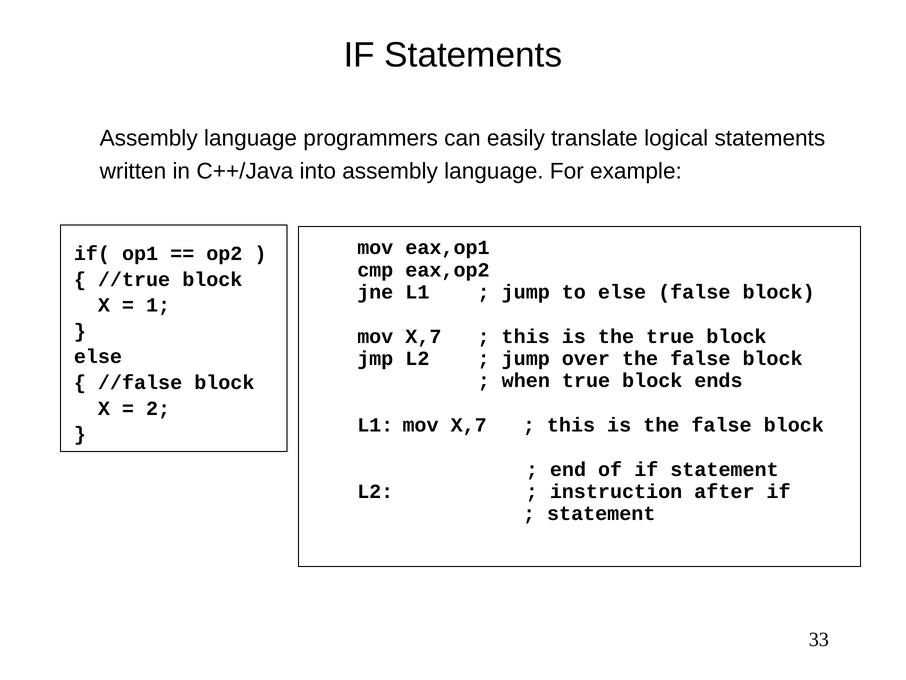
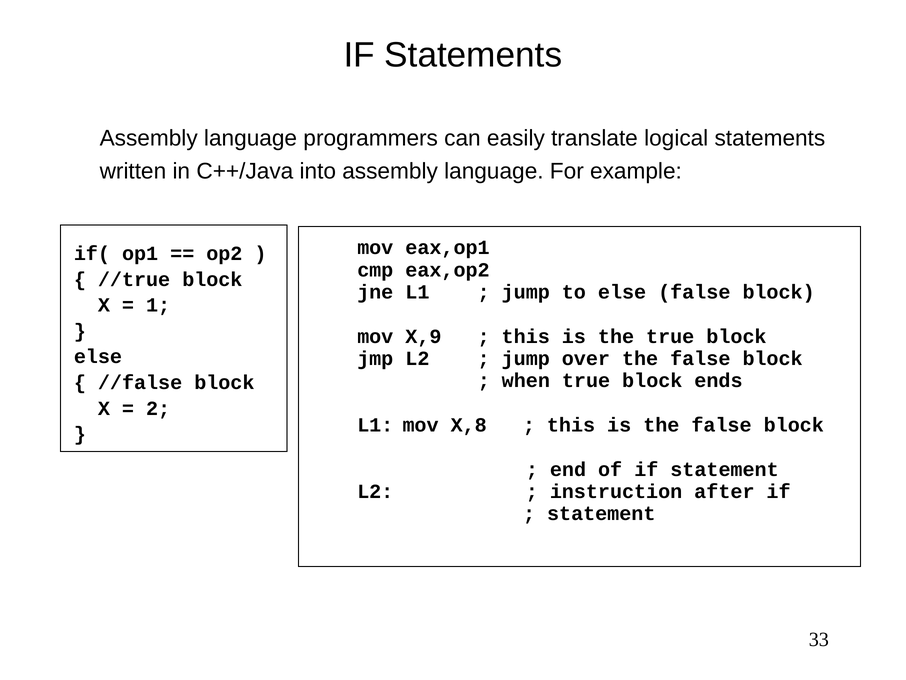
X,7: X,7 -> X,9 (423, 336)
L1 mov X,7: X,7 -> X,8 (469, 425)
